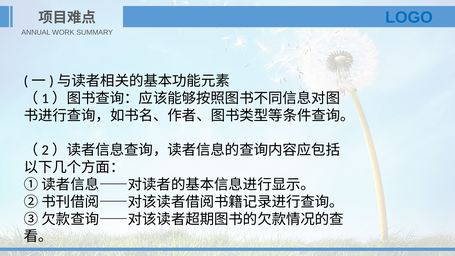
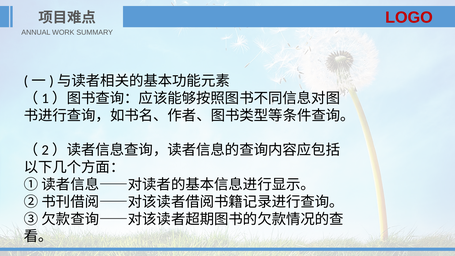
LOGO colour: blue -> red (409, 18)
